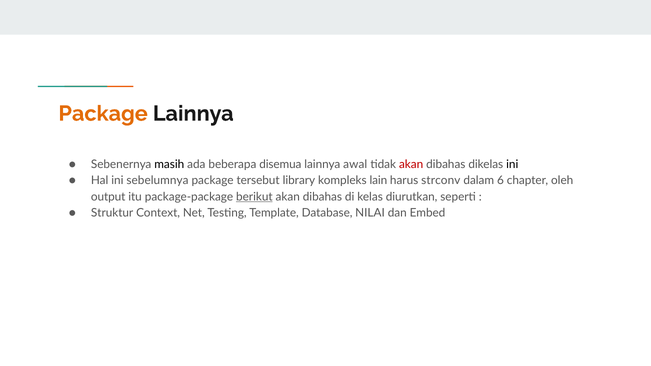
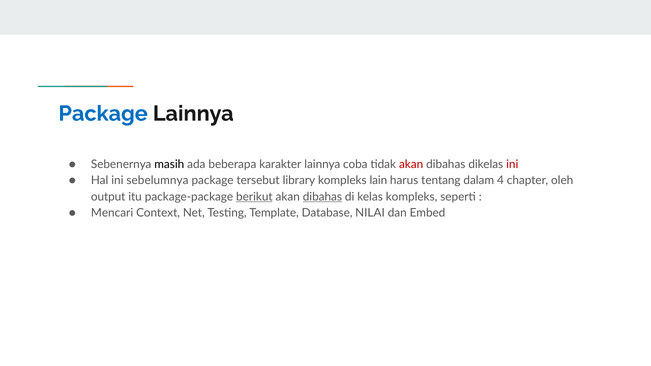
Package colour: orange -> blue (103, 114)
disemua: disemua -> karakter (280, 164)
awal: awal -> coba (355, 164)
ini colour: black -> red (512, 164)
strconv: strconv -> tentang (441, 181)
6: 6 -> 4 (500, 181)
dibahas underline: none -> present (322, 197)
kelas diurutkan: diurutkan -> kompleks (412, 197)
Struktur: Struktur -> Mencari (112, 213)
